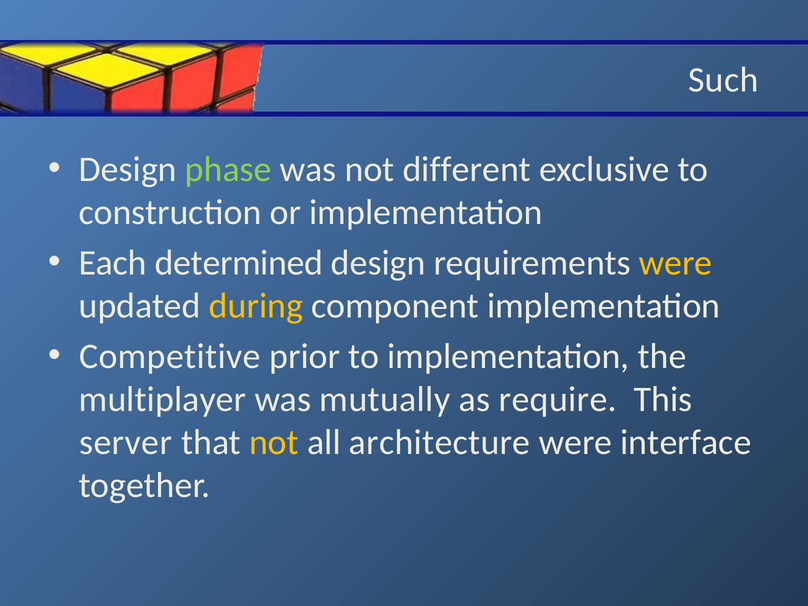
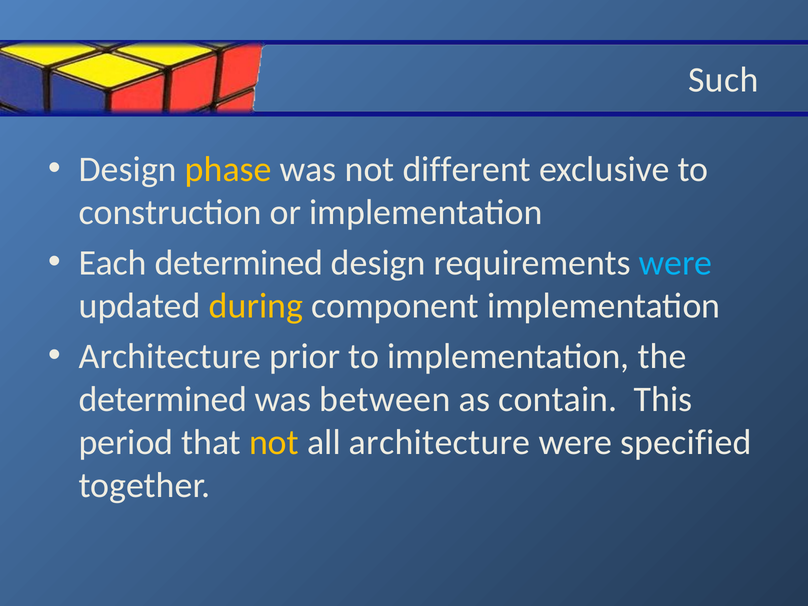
phase colour: light green -> yellow (228, 170)
were colour: yellow -> light blue (676, 263)
Competitive: Competitive -> Architecture (170, 356)
multiplayer: multiplayer -> determined (163, 399)
mutually: mutually -> between (385, 399)
require: require -> contain (558, 399)
server: server -> period (126, 443)
interface: interface -> specified (686, 443)
